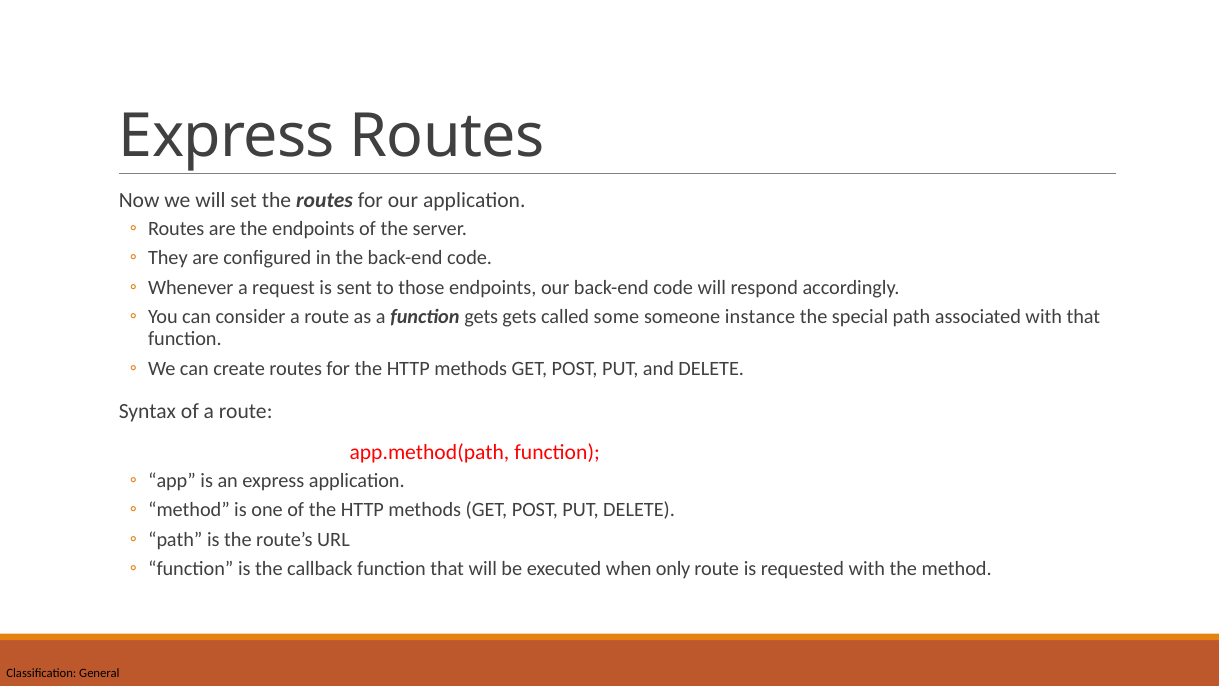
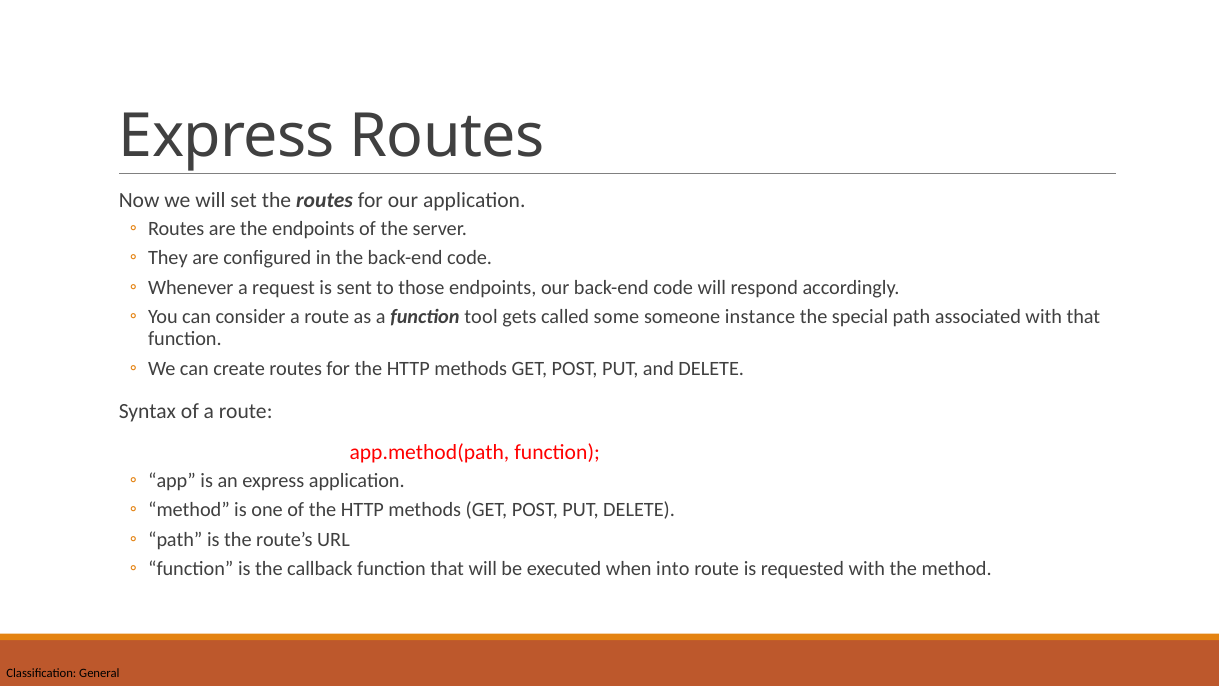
function gets: gets -> tool (481, 317)
only: only -> into (673, 569)
